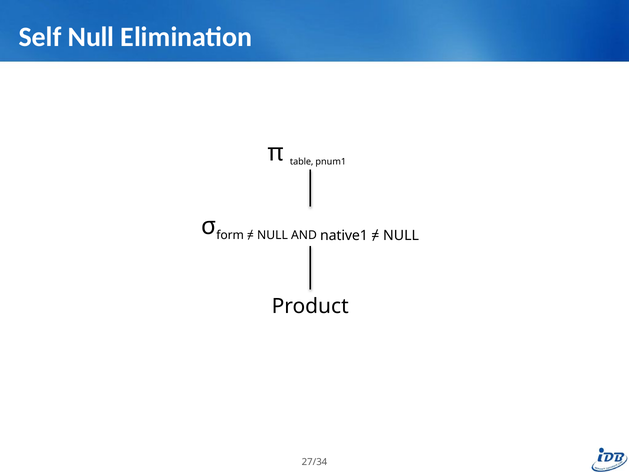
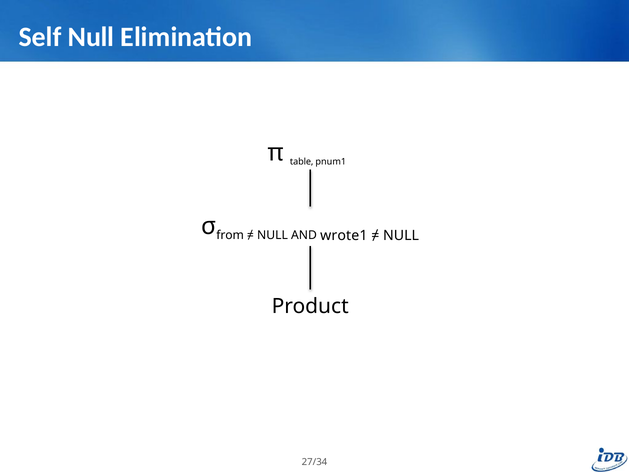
form: form -> from (230, 235)
native1: native1 -> wrote1 (344, 235)
